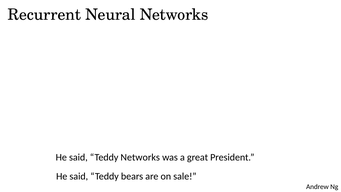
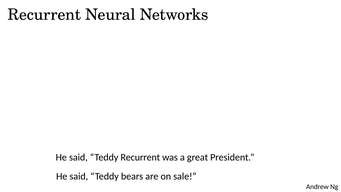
Teddy Networks: Networks -> Recurrent (140, 157)
